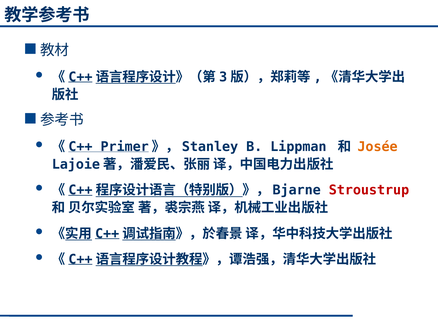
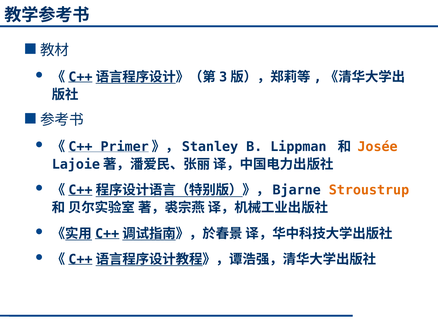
Stroustrup colour: red -> orange (369, 190)
